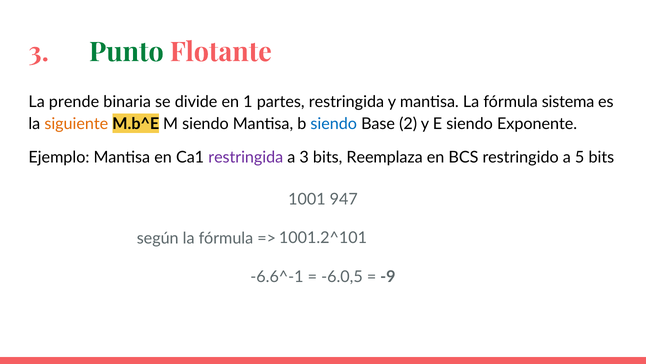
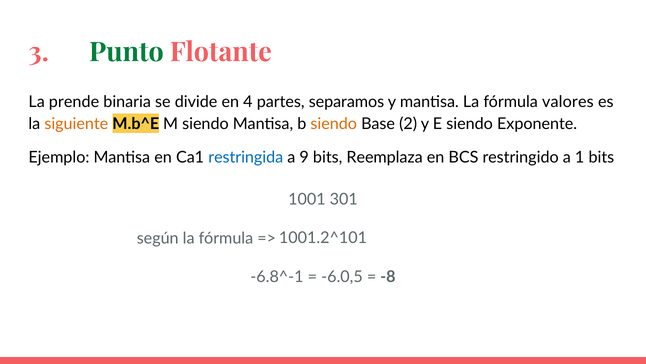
1: 1 -> 4 (248, 102)
partes restringida: restringida -> separamos (346, 102)
sistema: sistema -> valores (568, 102)
siendo colour: blue -> orange (334, 124)
restringida colour: purple -> blue (246, 157)
a 3: 3 -> 9 (304, 157)
5: 5 -> 1 (580, 157)
947: 947 -> 301 (344, 199)
-6.6^-1: -6.6^-1 -> -6.8^-1 (277, 276)
-9: -9 -> -8 (388, 276)
